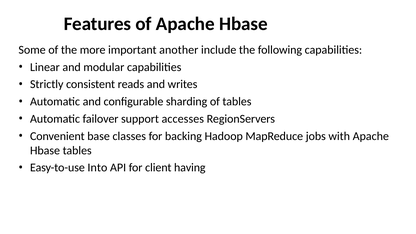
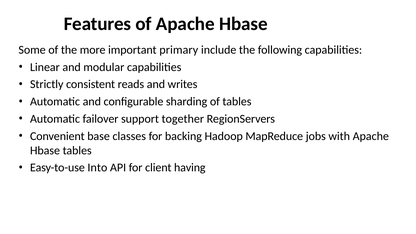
another: another -> primary (179, 50)
accesses: accesses -> together (183, 119)
